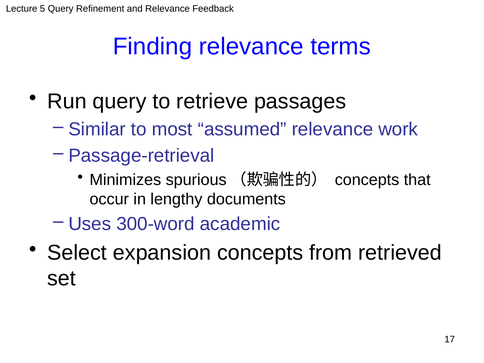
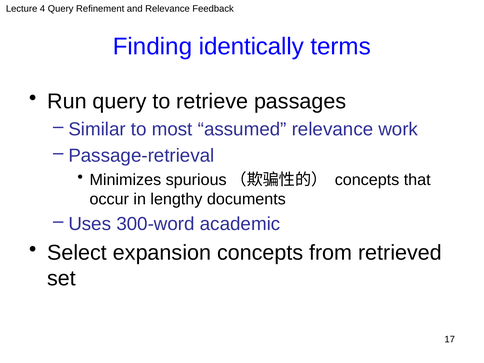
5: 5 -> 4 (43, 9)
Finding relevance: relevance -> identically (251, 46)
